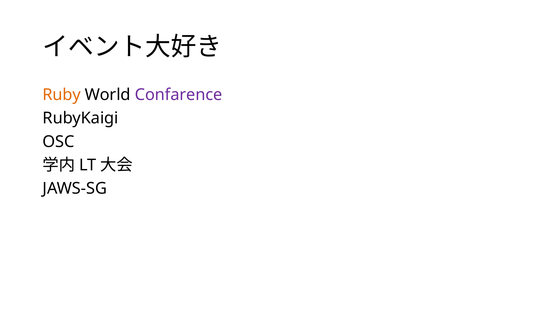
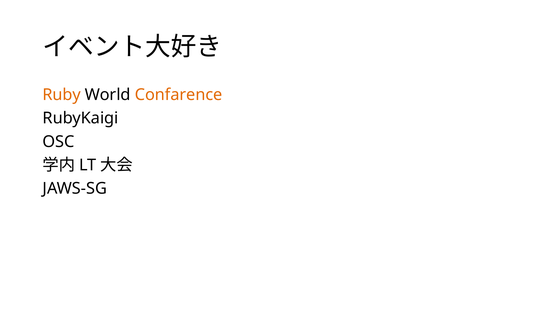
Confarence colour: purple -> orange (179, 95)
